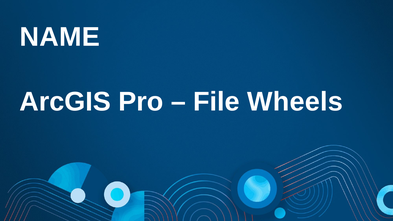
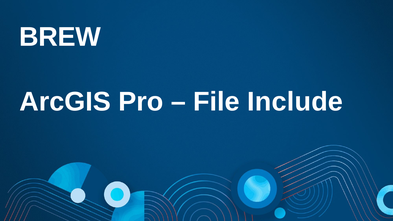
NAME: NAME -> BREW (60, 37)
Wheels: Wheels -> Include (295, 102)
